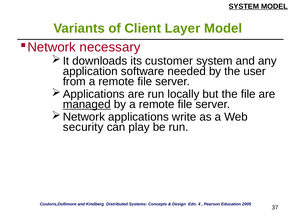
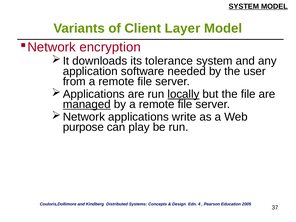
necessary: necessary -> encryption (110, 47)
customer: customer -> tolerance (169, 61)
locally underline: none -> present (183, 94)
security: security -> purpose (83, 127)
